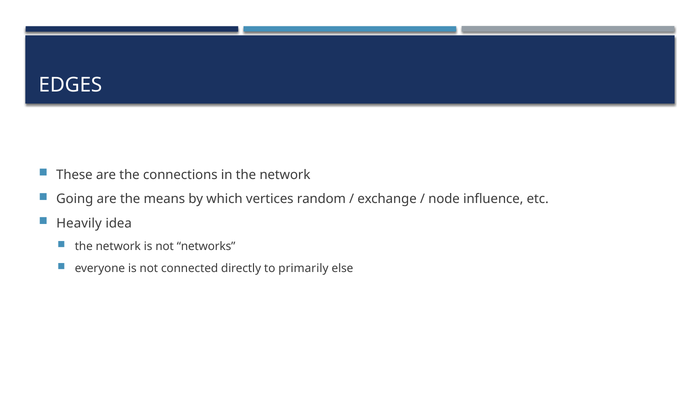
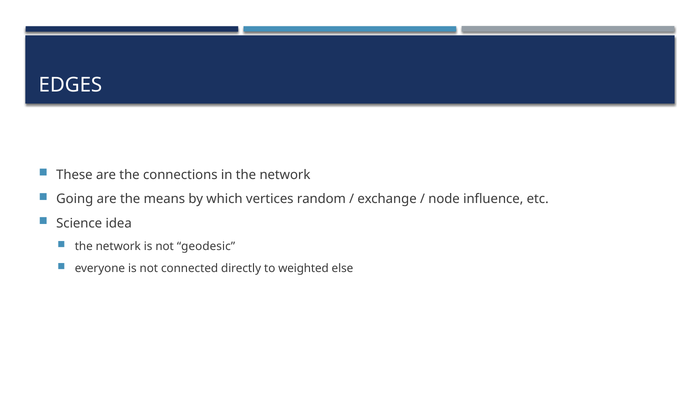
Heavily: Heavily -> Science (79, 223)
networks: networks -> geodesic (206, 246)
primarily: primarily -> weighted (304, 268)
